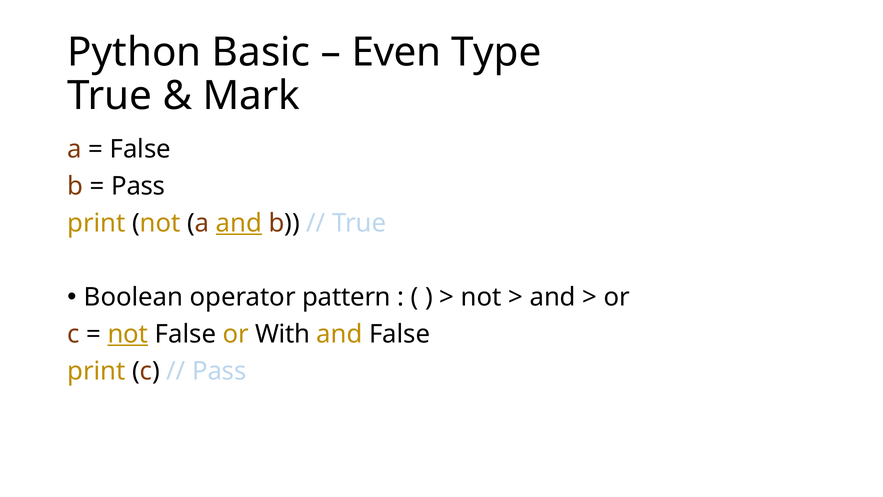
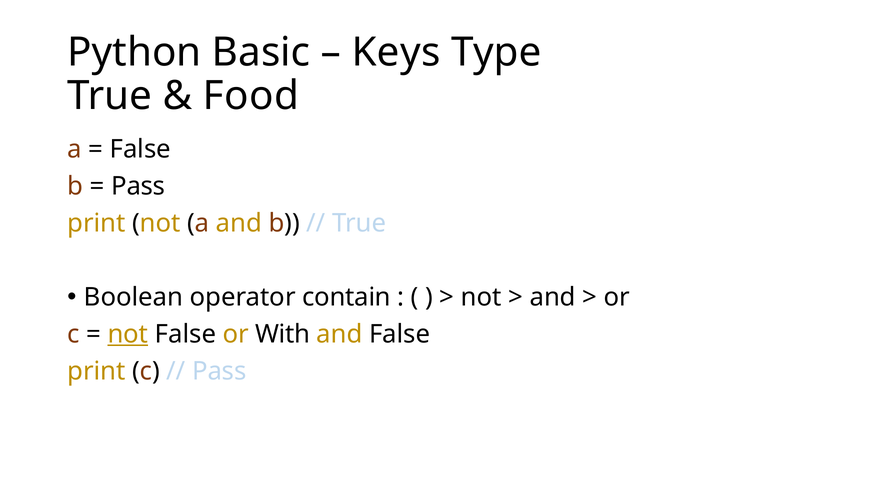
Even: Even -> Keys (396, 52)
Mark: Mark -> Food (251, 96)
and underline: present -> none (239, 223)
pattern: pattern -> contain (347, 297)
